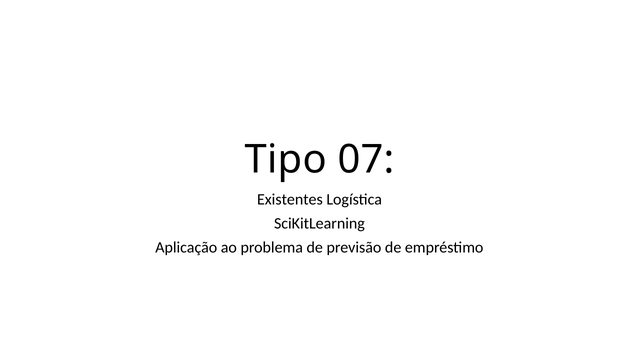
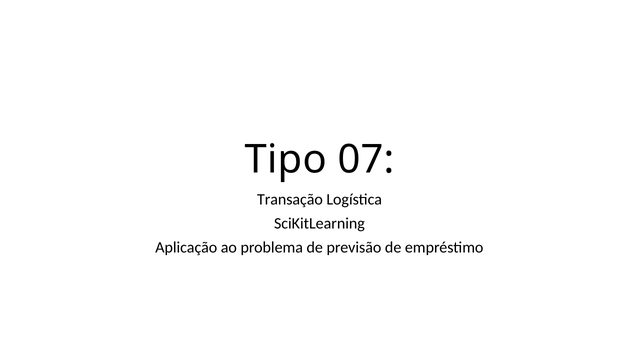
Existentes: Existentes -> Transação (290, 200)
